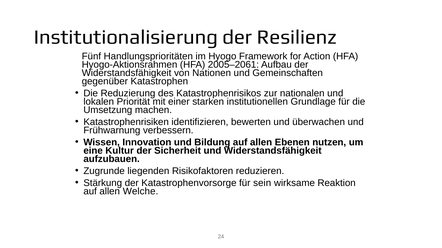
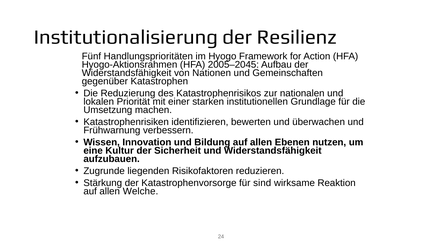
2005–2061: 2005–2061 -> 2005–2045 (233, 65)
sein: sein -> sind (262, 184)
